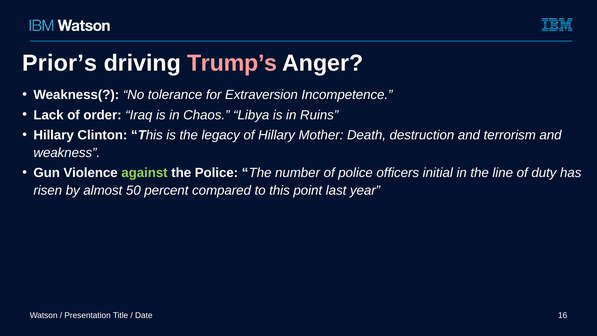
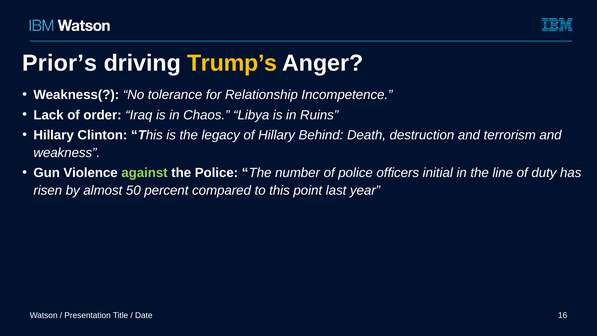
Trump’s colour: pink -> yellow (232, 63)
Extraversion: Extraversion -> Relationship (261, 95)
Mother: Mother -> Behind (321, 135)
